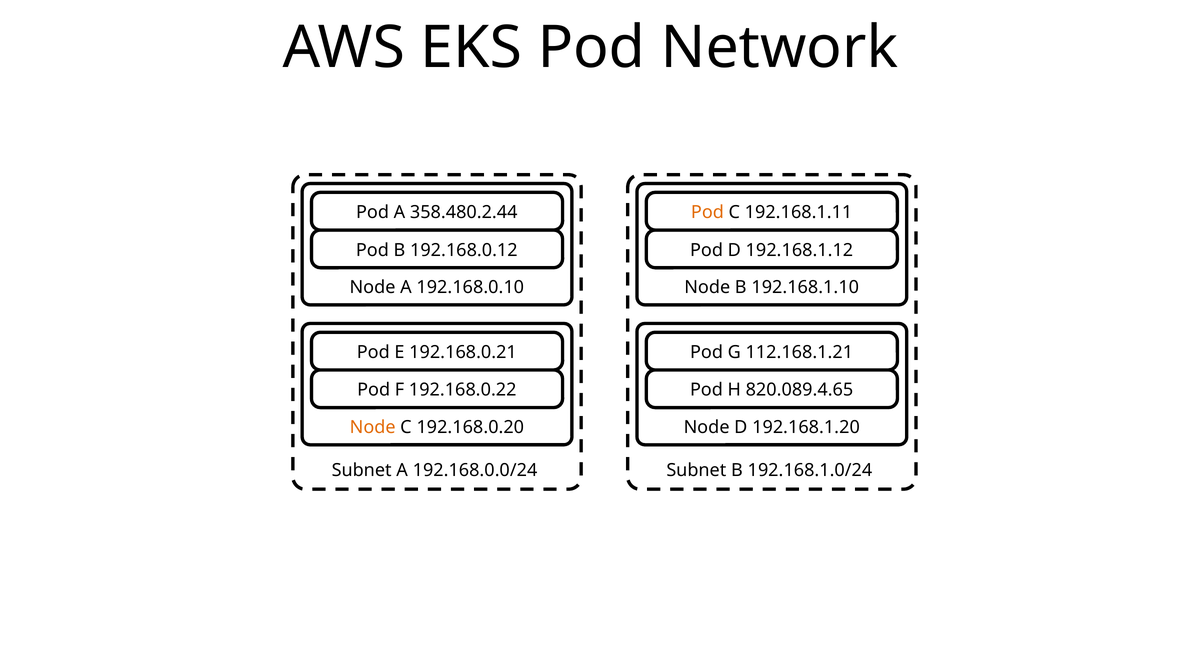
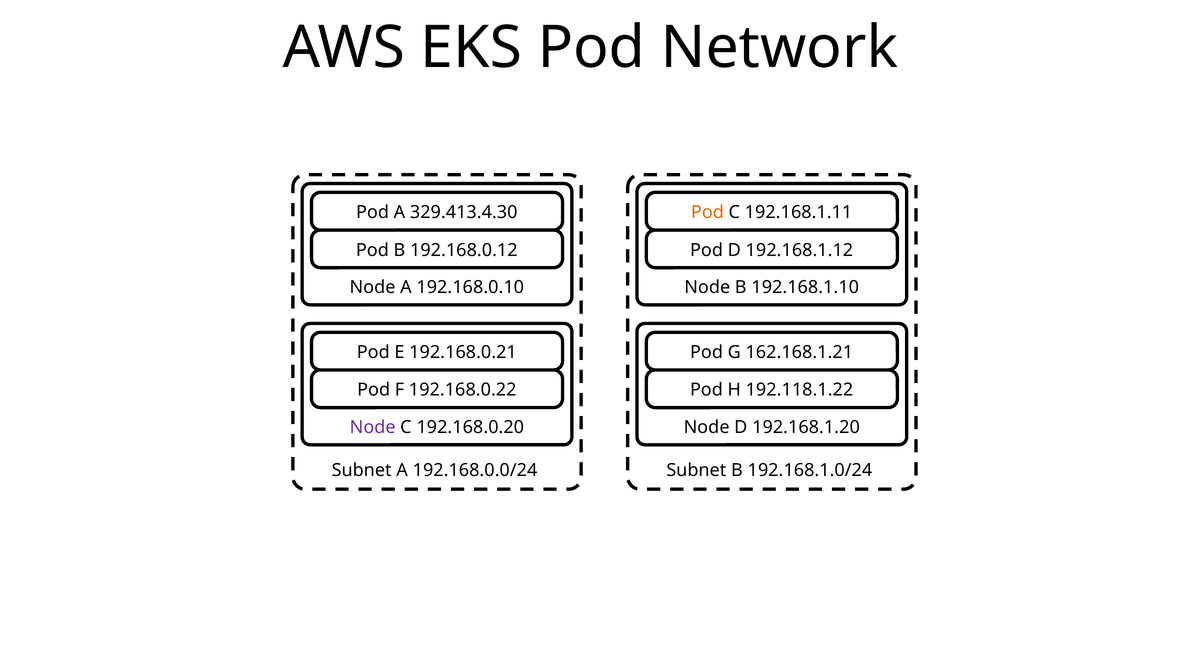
358.480.2.44: 358.480.2.44 -> 329.413.4.30 (464, 213)
112.168.1.21: 112.168.1.21 -> 162.168.1.21 (799, 353)
820.089.4.65: 820.089.4.65 -> 192.118.1.22 (799, 390)
Node colour: orange -> purple (373, 427)
